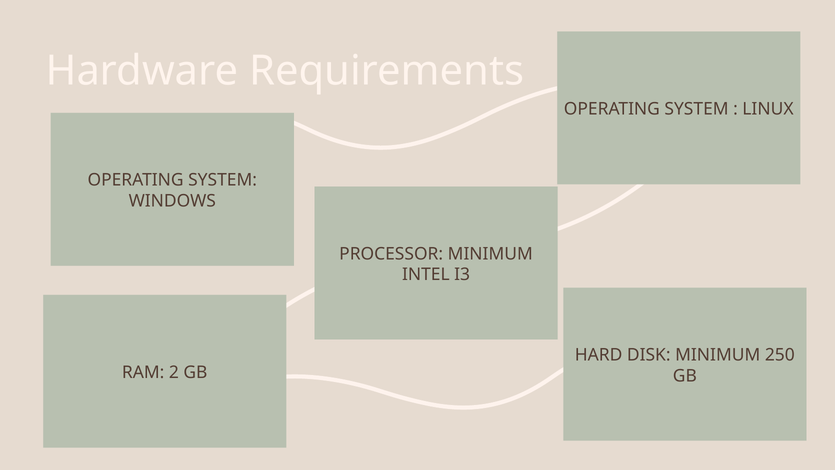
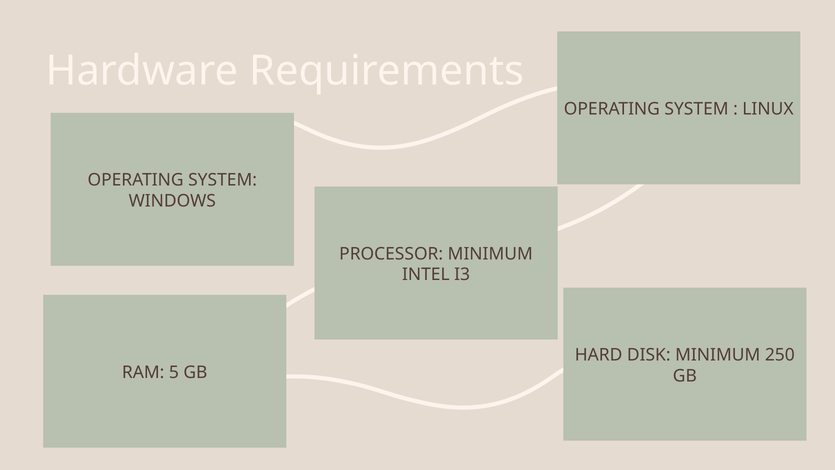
2: 2 -> 5 (174, 372)
